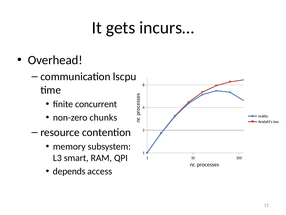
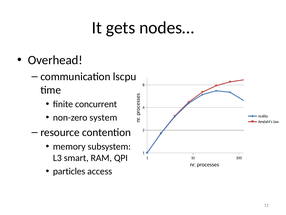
incurs…: incurs… -> nodes… (167, 28)
chunks: chunks -> system (103, 117)
depends: depends -> particles (69, 171)
